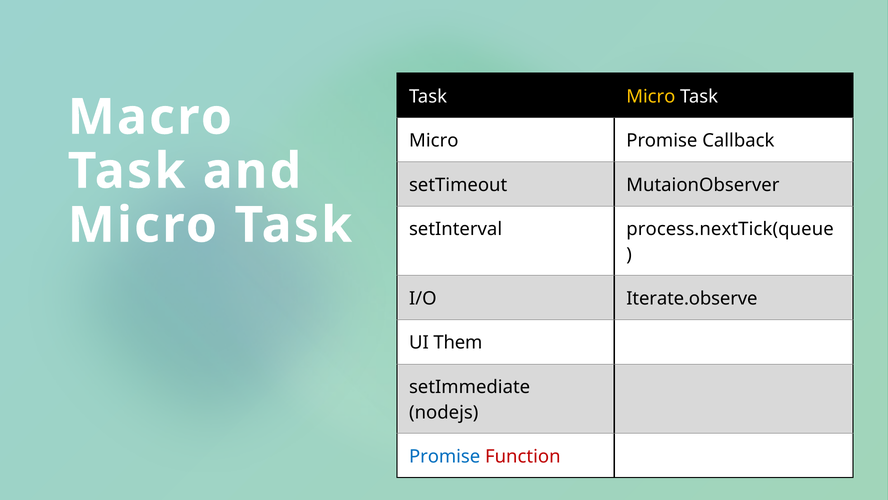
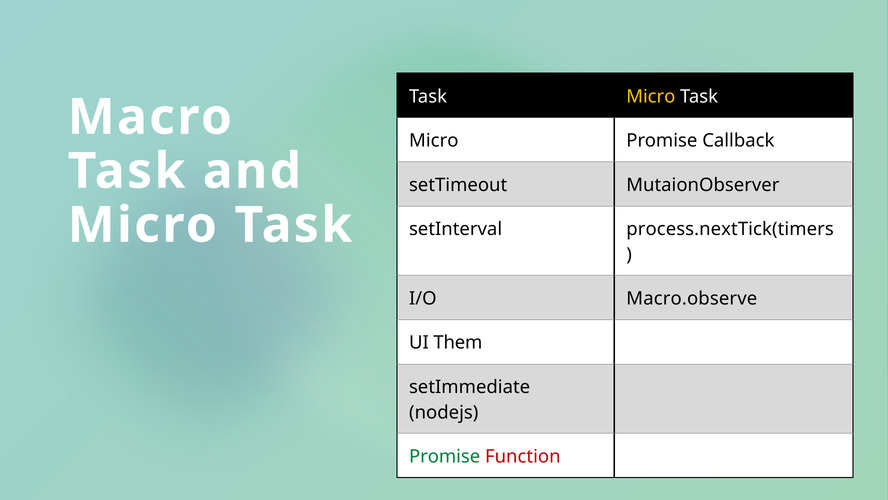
process.nextTick(queue: process.nextTick(queue -> process.nextTick(timers (730, 229)
Iterate.observe: Iterate.observe -> Macro.observe (692, 298)
Promise colour: blue -> green (445, 456)
